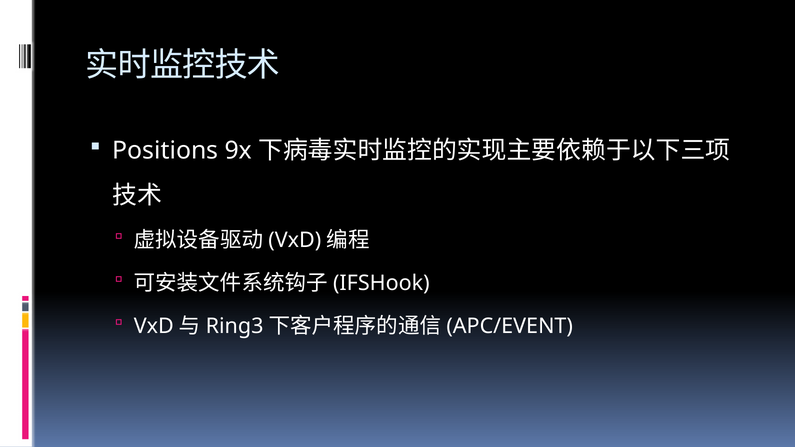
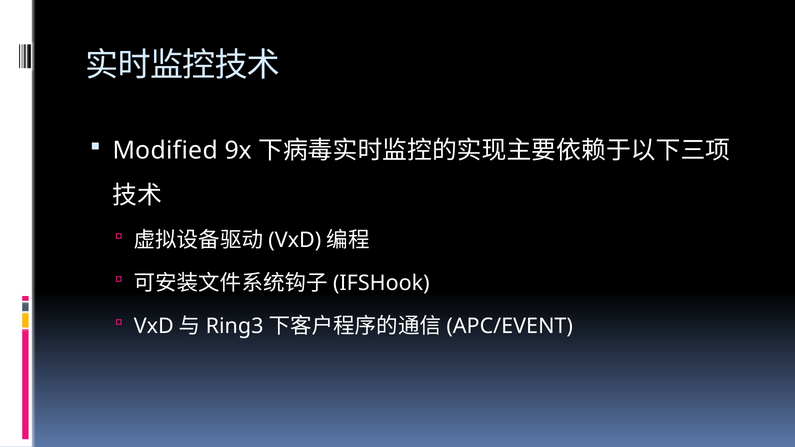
Positions: Positions -> Modified (165, 151)
